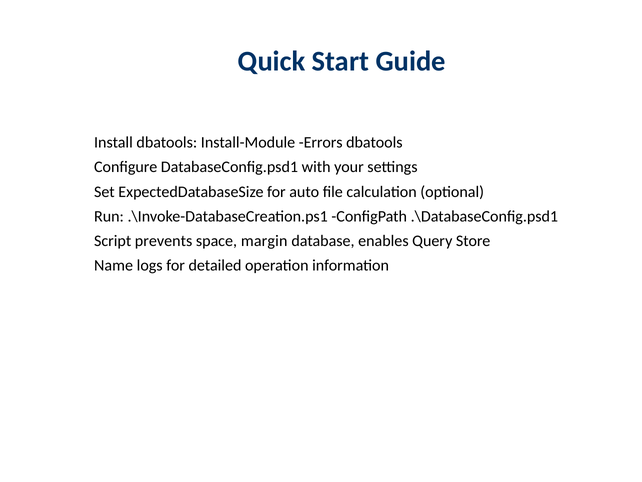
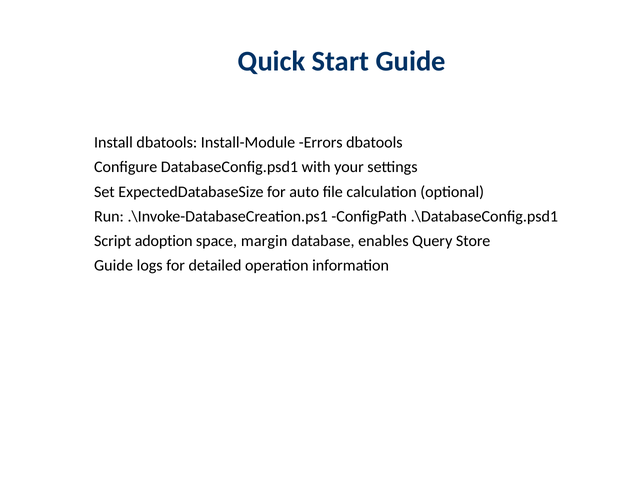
prevents: prevents -> adoption (164, 241)
Name: Name -> Guide (114, 265)
